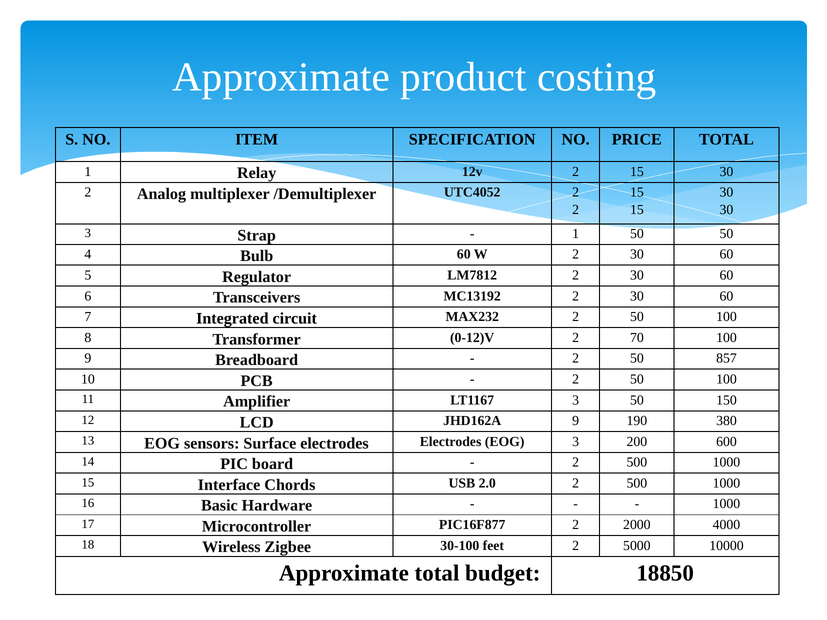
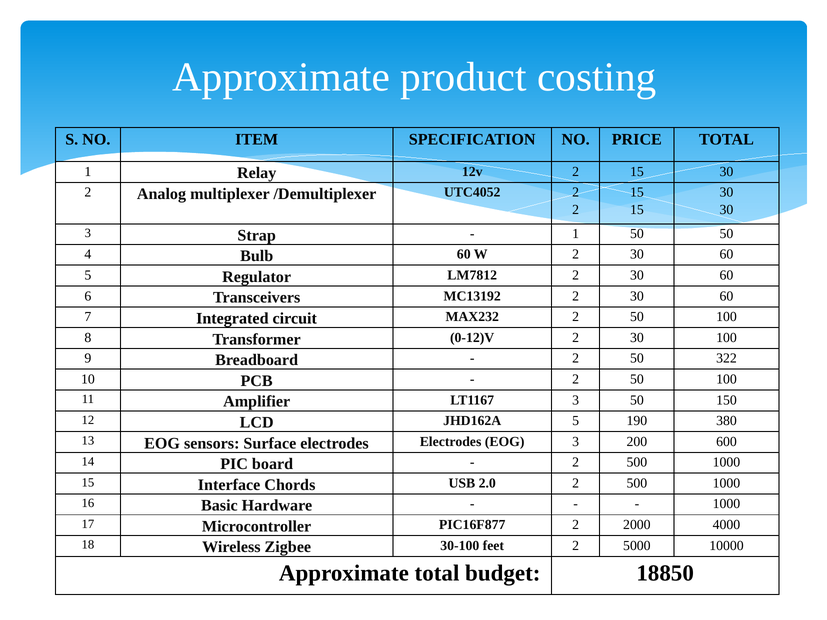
0-12)V 2 70: 70 -> 30 (637, 338)
857: 857 -> 322 (726, 359)
JHD162A 9: 9 -> 5 (576, 421)
